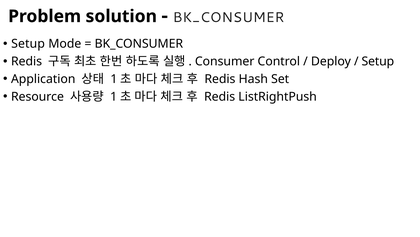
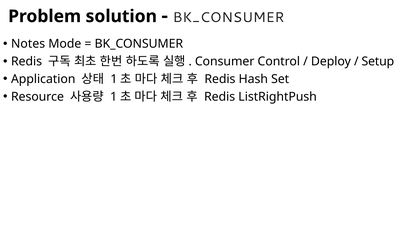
Setup: Setup -> Notes (28, 44)
